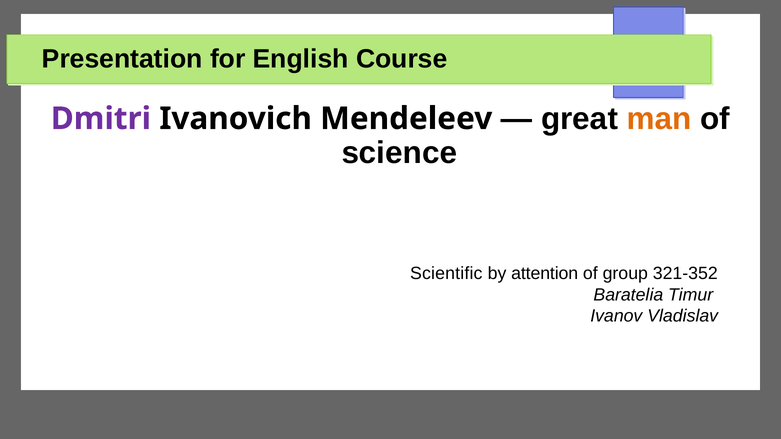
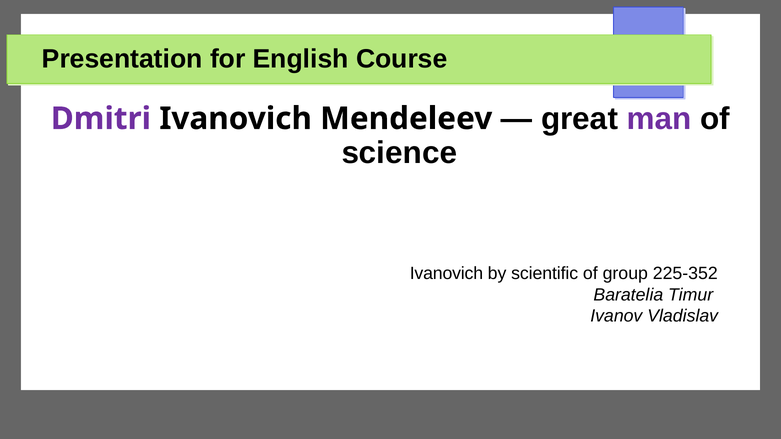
man colour: orange -> purple (659, 119)
Scientific: Scientific -> Ivanovich (446, 274)
attention: attention -> scientific (545, 274)
321-352: 321-352 -> 225-352 (685, 274)
